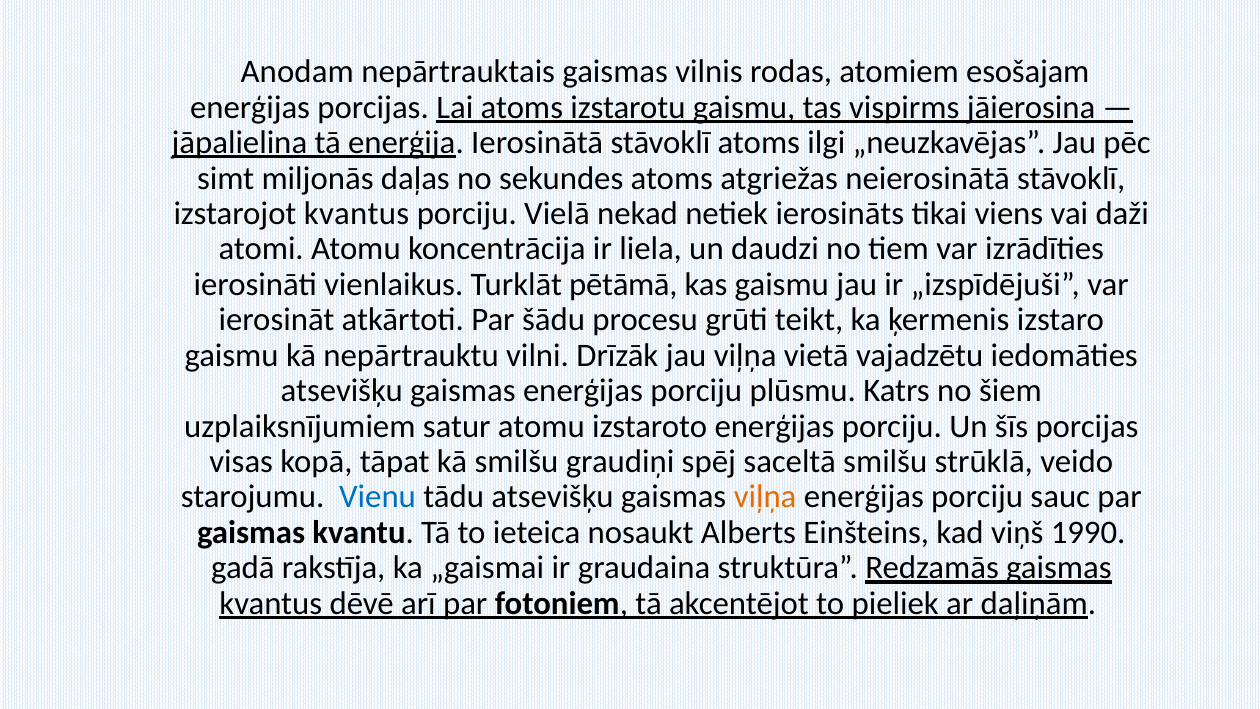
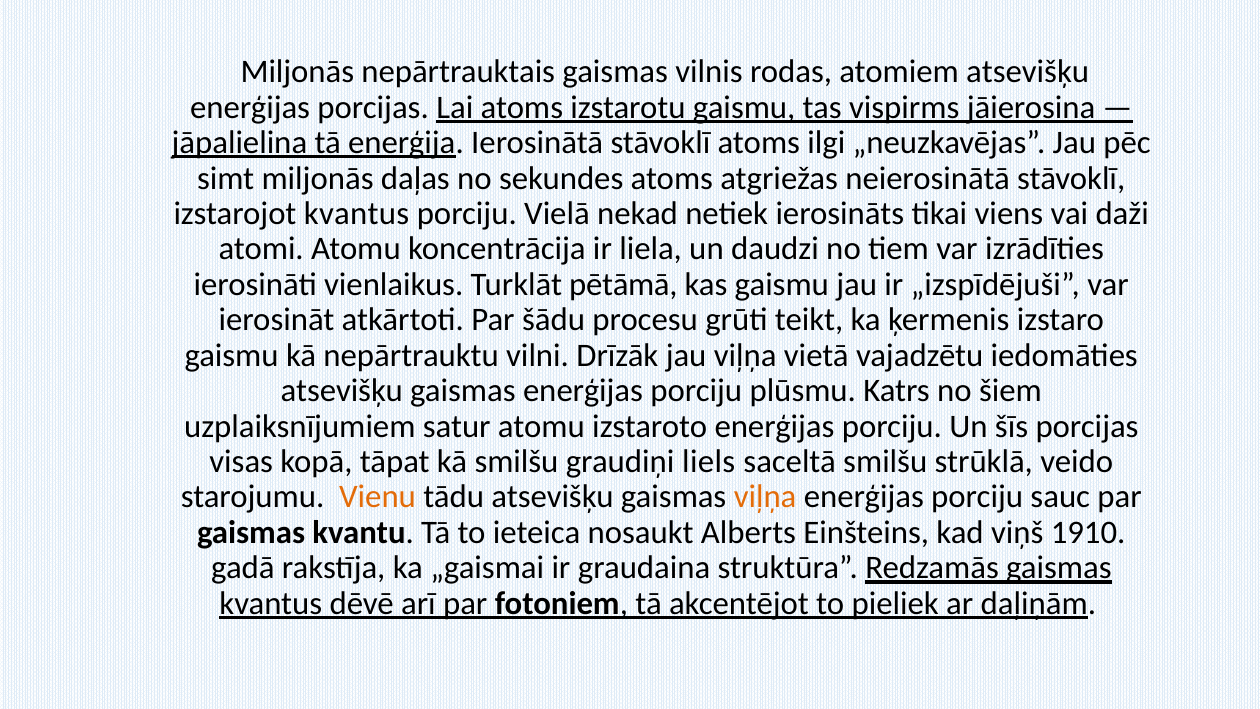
Anodam: Anodam -> Miljonās (297, 72)
atomiem esošajam: esošajam -> atsevišķu (1028, 72)
spēj: spēj -> liels (709, 461)
Vienu colour: blue -> orange (378, 497)
1990: 1990 -> 1910 (1088, 532)
